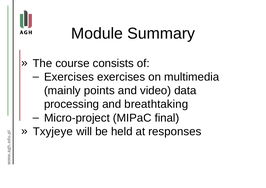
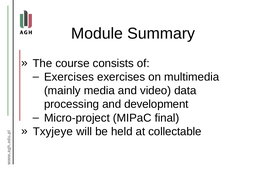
points: points -> media (99, 91)
breathtaking: breathtaking -> development (156, 104)
responses: responses -> collectable (175, 132)
